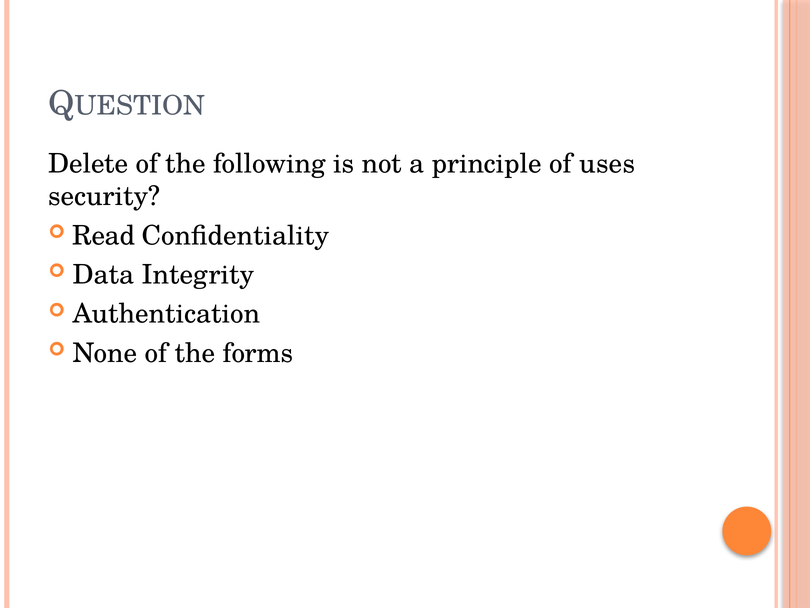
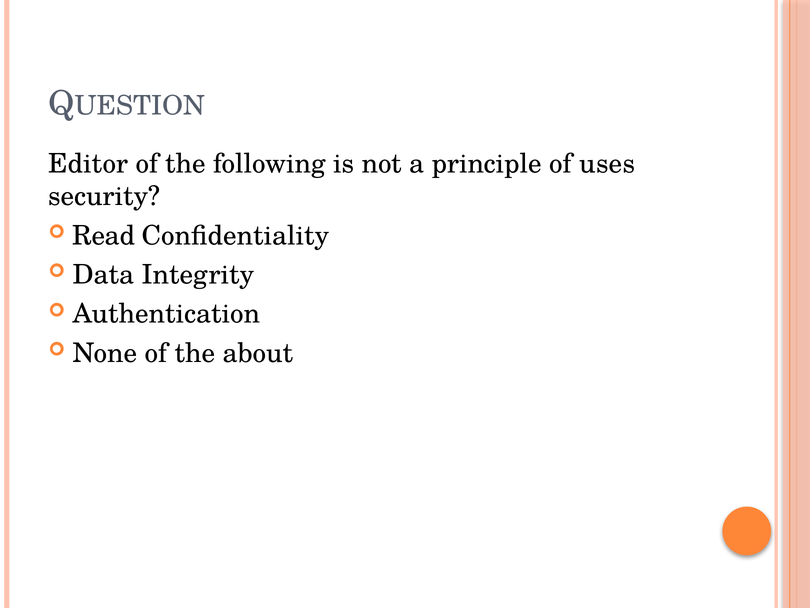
Delete: Delete -> Editor (88, 164)
forms: forms -> about (258, 353)
